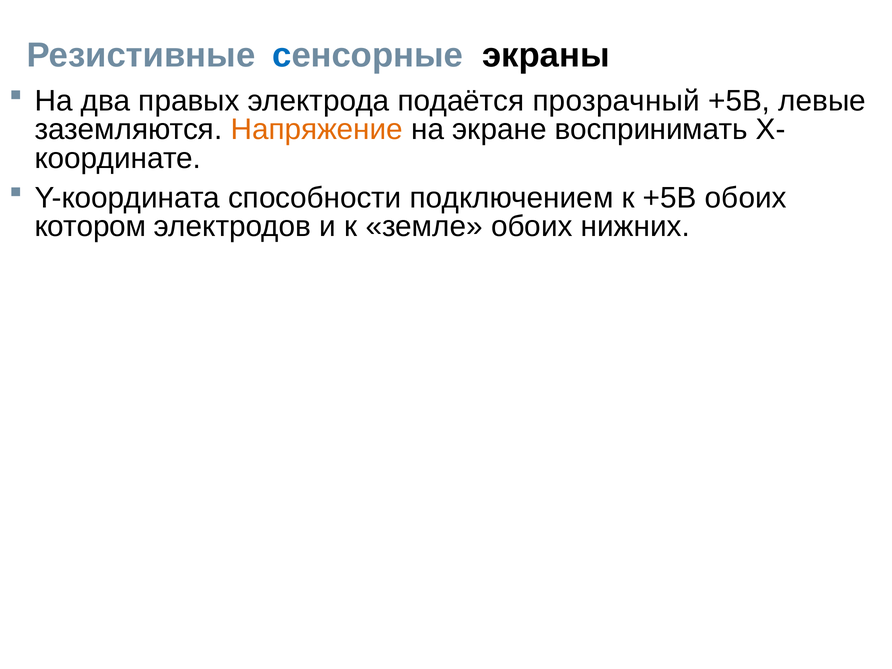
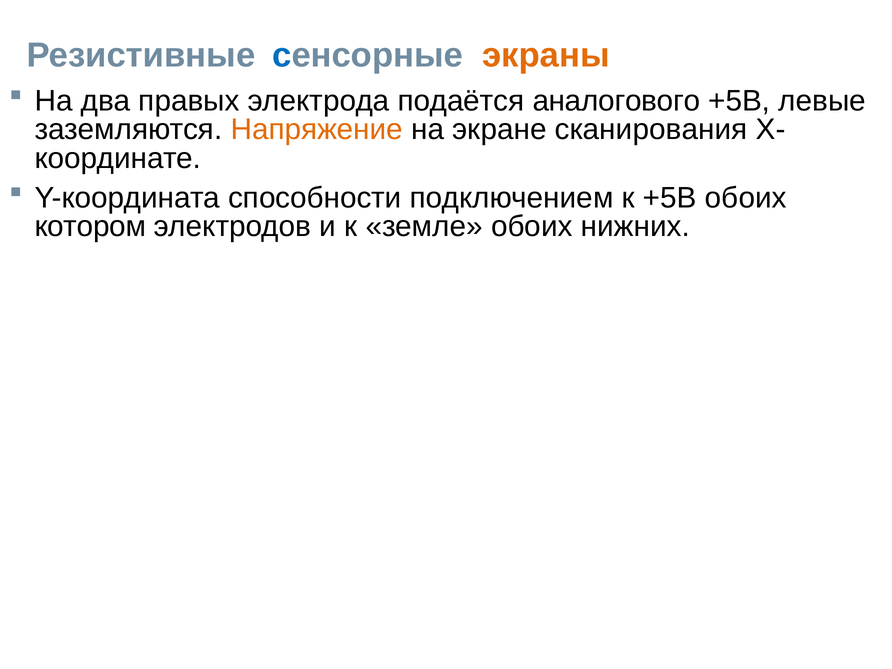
экраны colour: black -> orange (546, 55)
прозрачный: прозрачный -> аналогового (616, 101)
воспринимать: воспринимать -> сканирования (651, 130)
